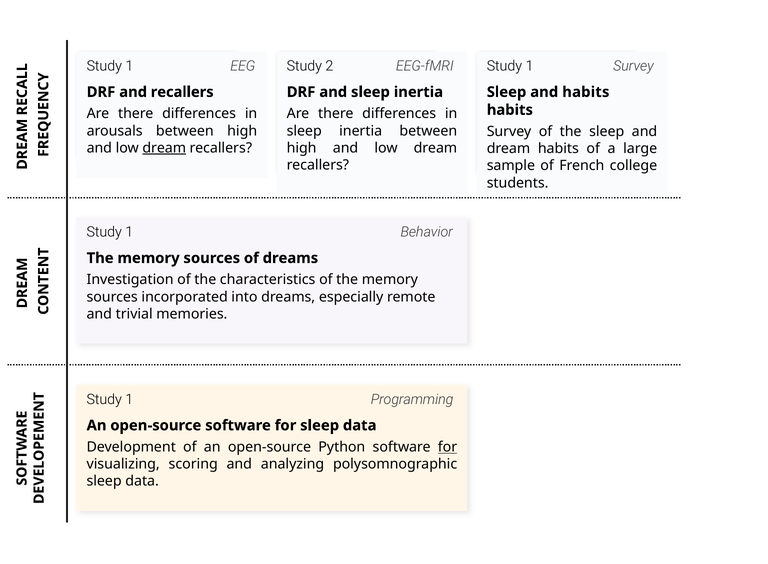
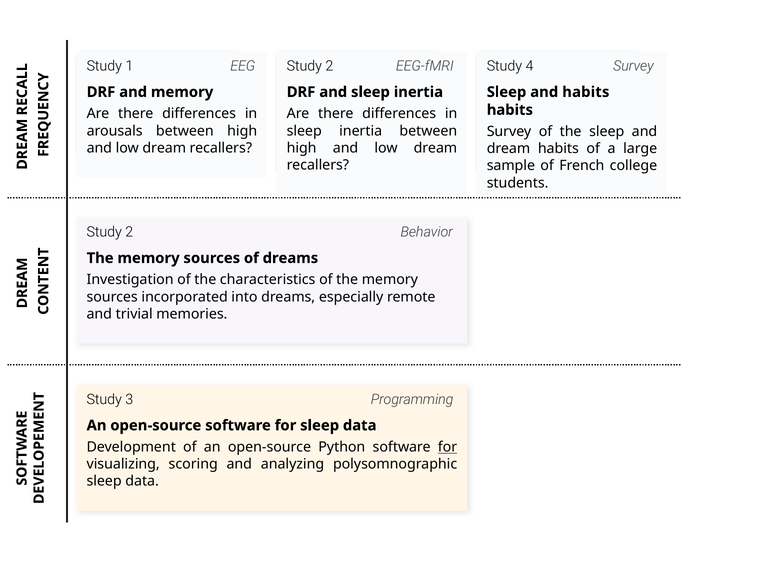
1: 1 -> 4 (529, 66)
and recallers: recallers -> memory (182, 92)
dream underline: present -> none (164, 148)
1: 1 -> 2 (129, 232)
1: 1 -> 3 (129, 400)
